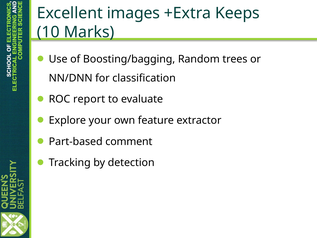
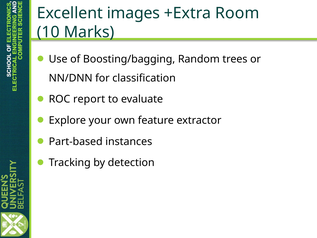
Keeps: Keeps -> Room (237, 13)
comment: comment -> instances (129, 141)
